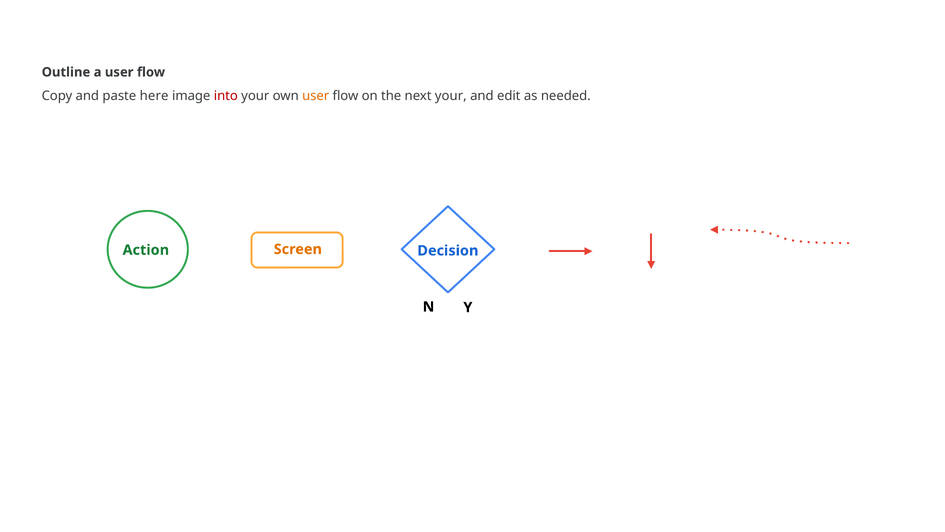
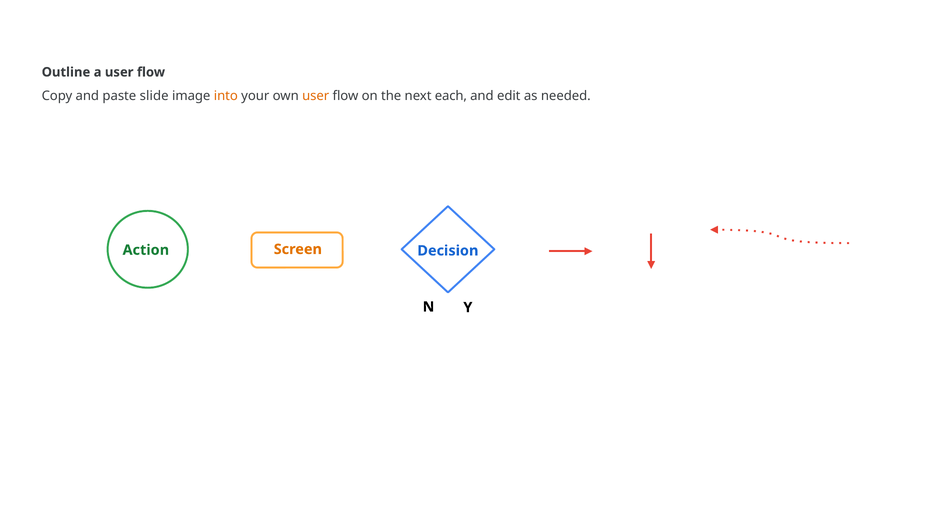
here: here -> slide (154, 96)
into colour: red -> orange (226, 96)
next your: your -> each (451, 96)
